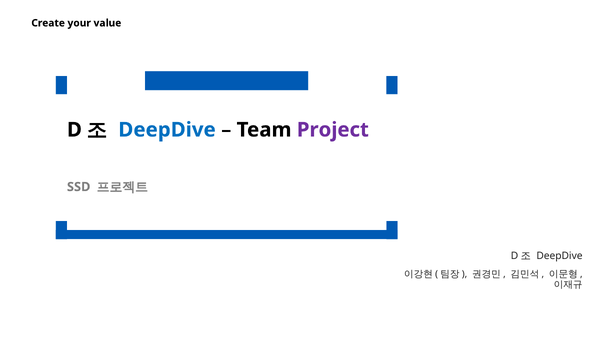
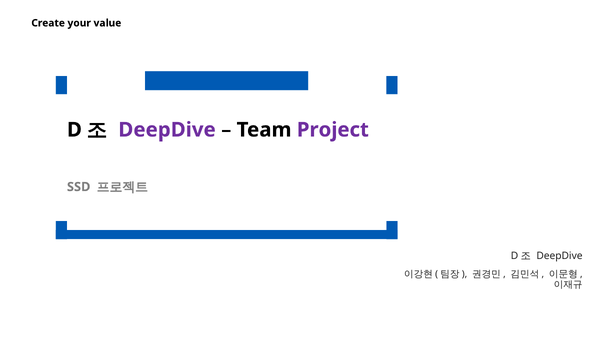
DeepDive colour: blue -> purple (167, 130)
